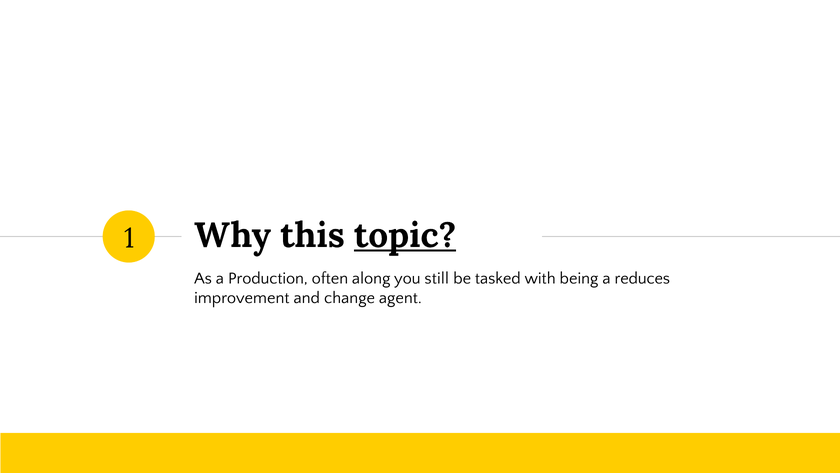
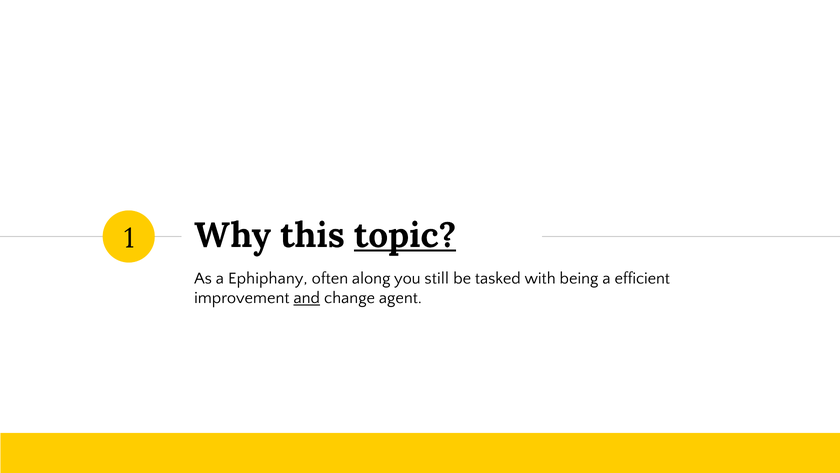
Production: Production -> Ephiphany (268, 278)
reduces: reduces -> efficient (642, 278)
and underline: none -> present (307, 298)
